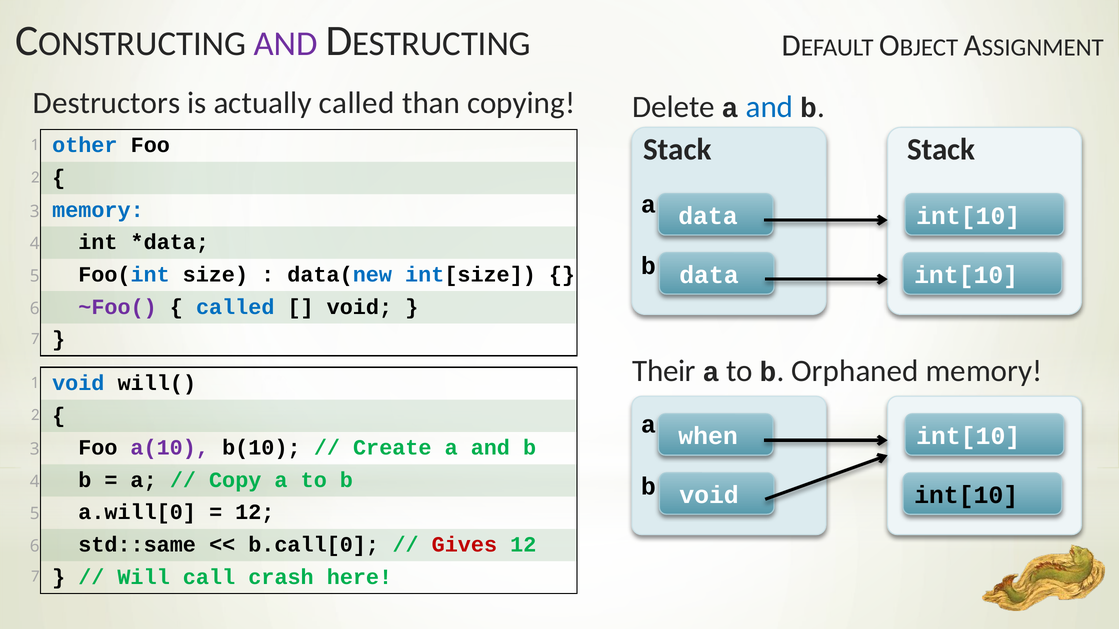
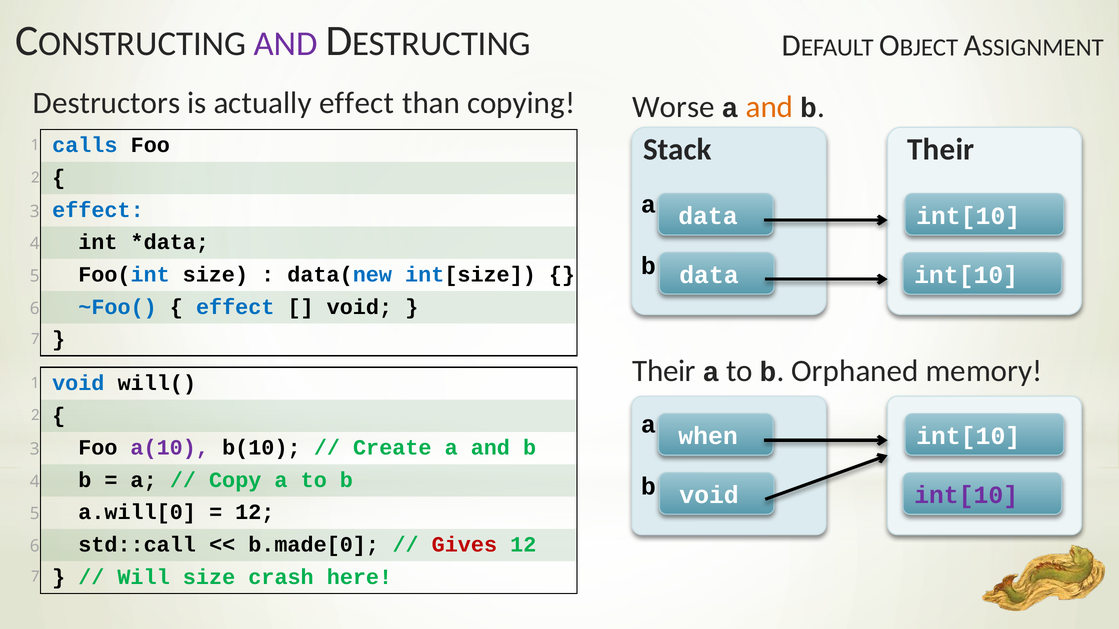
actually called: called -> effect (357, 103)
Delete: Delete -> Worse (673, 107)
and colour: blue -> orange (769, 107)
Stack Stack: Stack -> Their (941, 150)
other: other -> calls (85, 145)
3 memory: memory -> effect (98, 210)
~Foo( colour: purple -> blue (118, 307)
called: called -> effect (235, 307)
int[10 colour: black -> purple (966, 495)
std::same: std::same -> std::call (137, 545)
b.call[0: b.call[0 -> b.made[0 (314, 545)
Will call: call -> size (209, 577)
